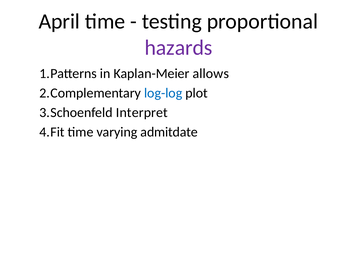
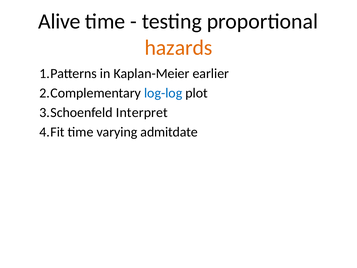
April: April -> Alive (59, 21)
hazards colour: purple -> orange (179, 48)
allows: allows -> earlier (211, 74)
